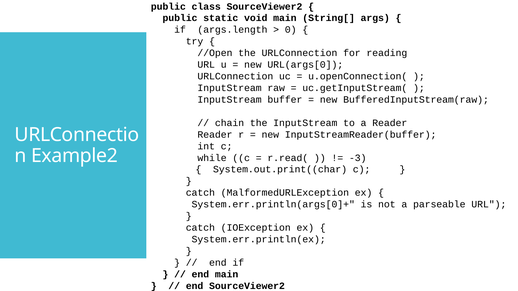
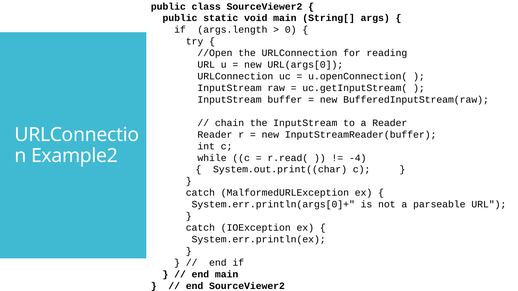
-3: -3 -> -4 (358, 158)
